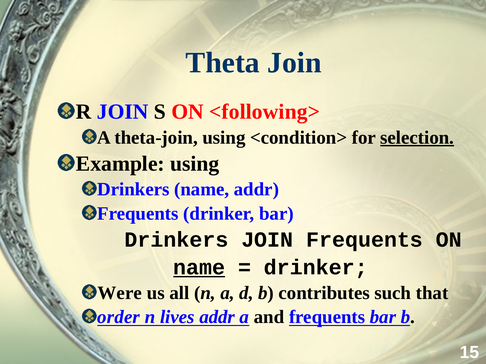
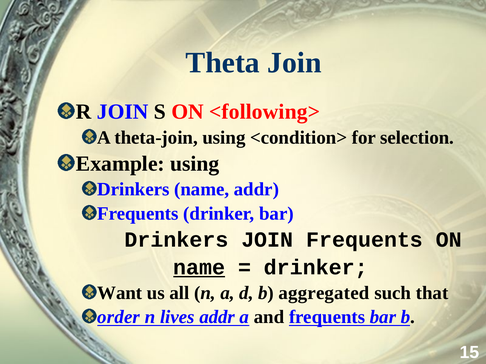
selection underline: present -> none (417, 138)
Were: Were -> Want (120, 293)
contributes: contributes -> aggregated (324, 293)
